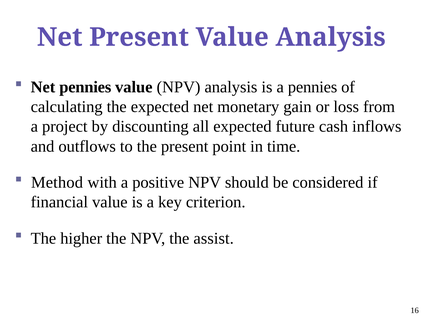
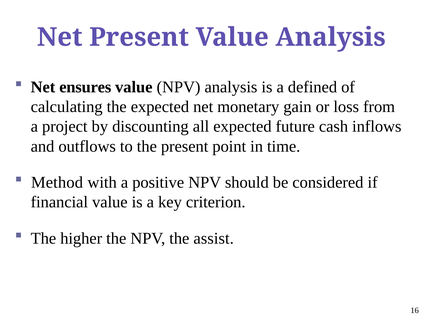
Net pennies: pennies -> ensures (85, 87)
a pennies: pennies -> defined (313, 87)
